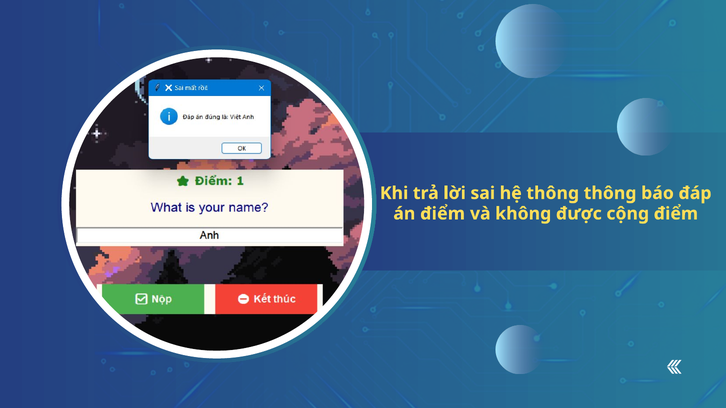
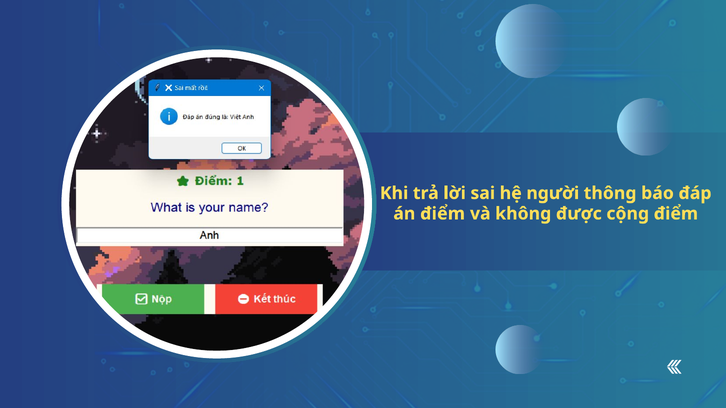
hệ thông: thông -> người (553, 193)
